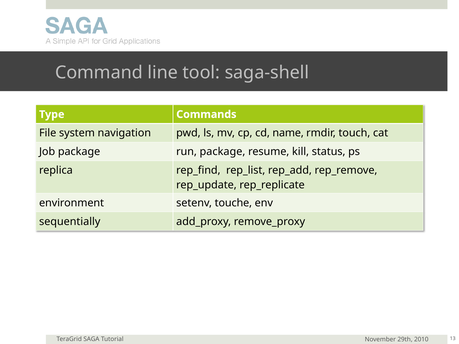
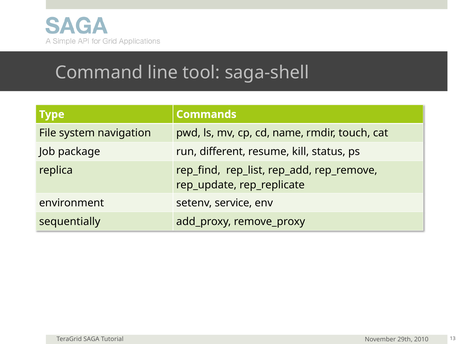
run package: package -> different (223, 152)
touche: touche -> service (233, 203)
